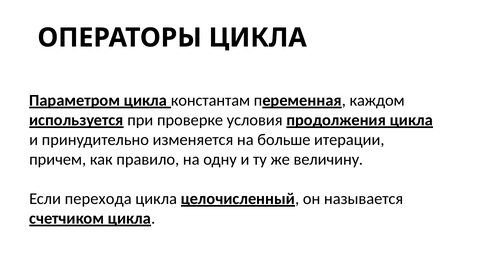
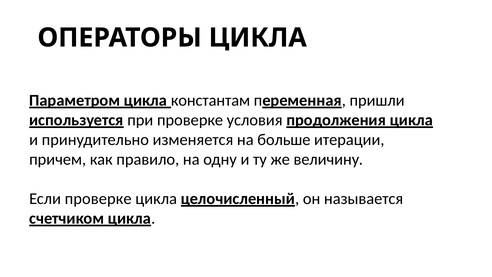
каждом: каждом -> пришли (377, 100)
Если перехода: перехода -> проверке (98, 199)
